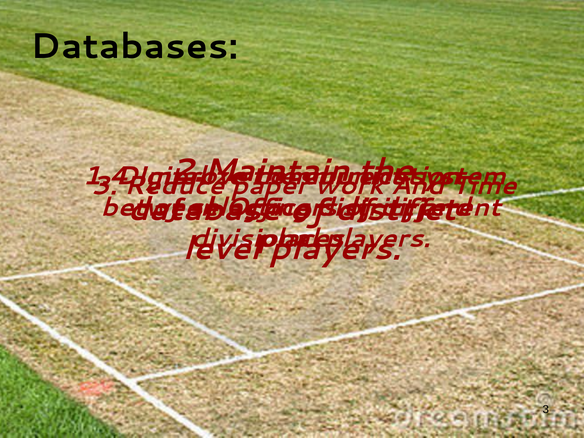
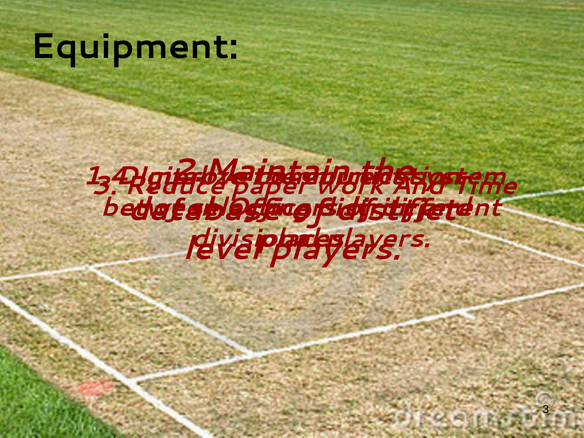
Databases: Databases -> Equipment (134, 46)
